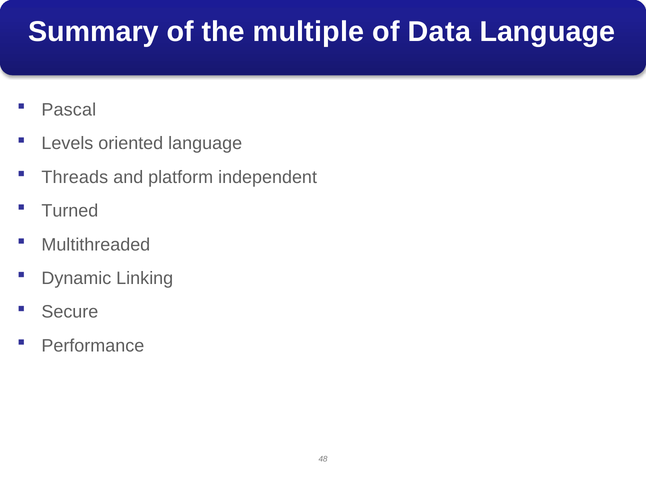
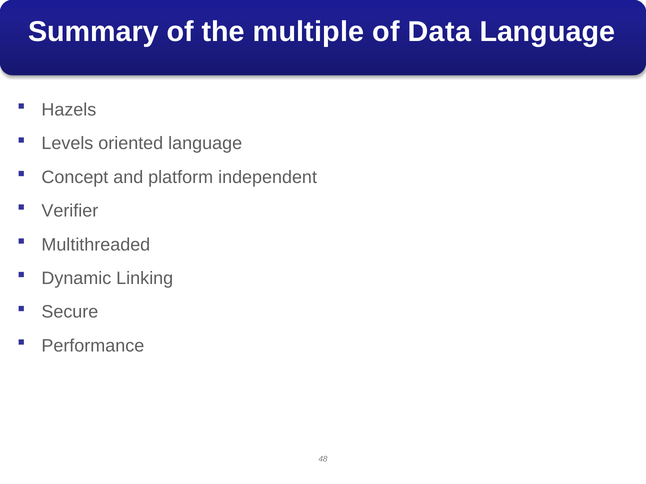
Pascal: Pascal -> Hazels (69, 110)
Threads: Threads -> Concept (75, 177)
Turned: Turned -> Verifier (70, 211)
